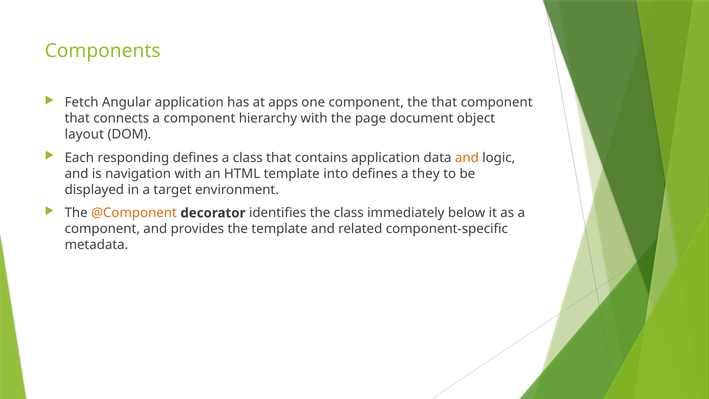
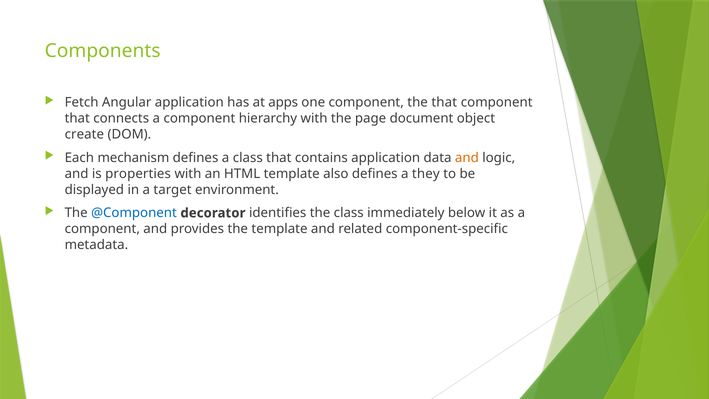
layout: layout -> create (84, 134)
responding: responding -> mechanism (133, 158)
navigation: navigation -> properties (138, 174)
into: into -> also (336, 174)
@Component colour: orange -> blue (134, 213)
